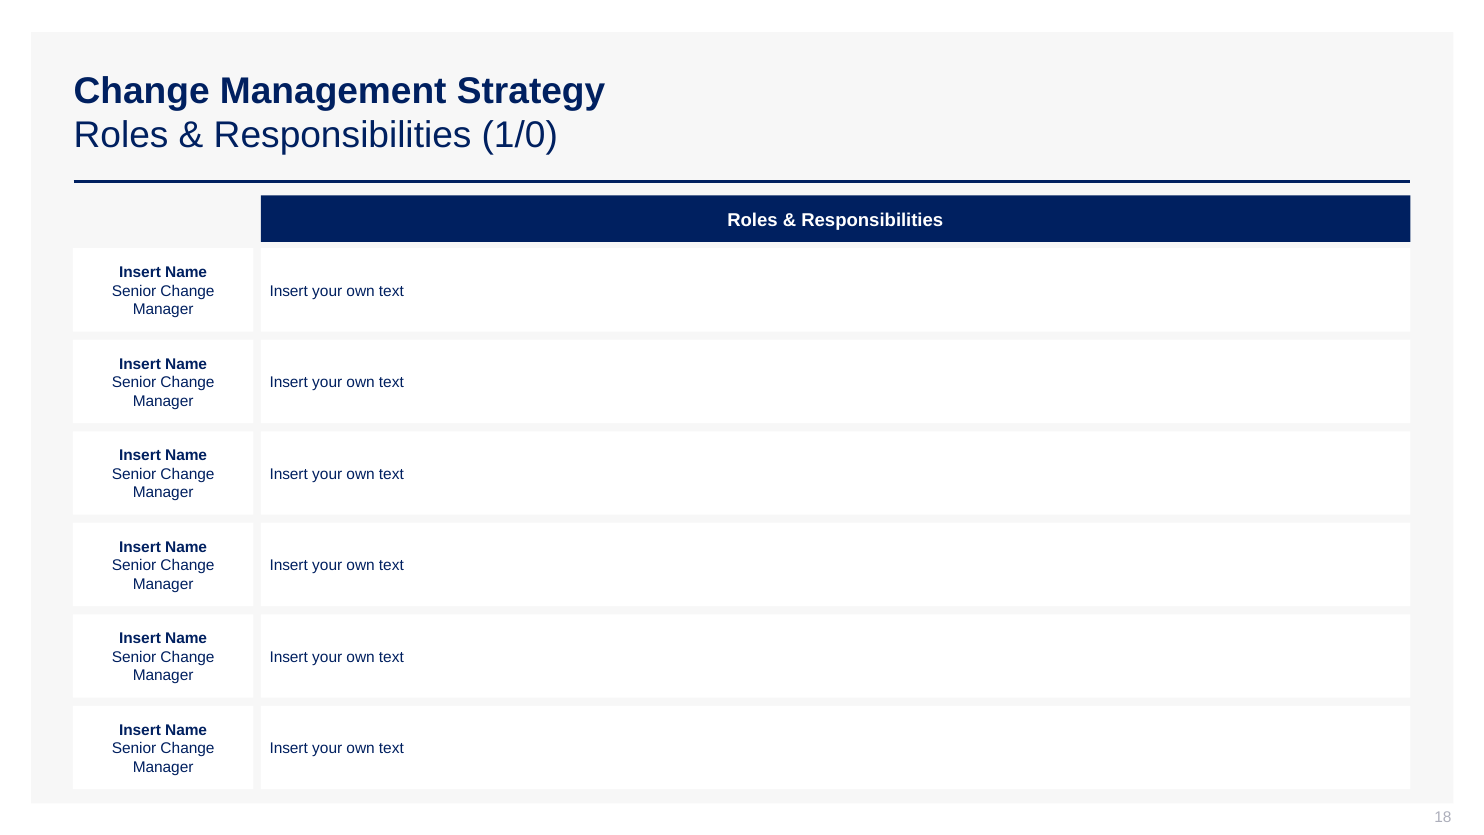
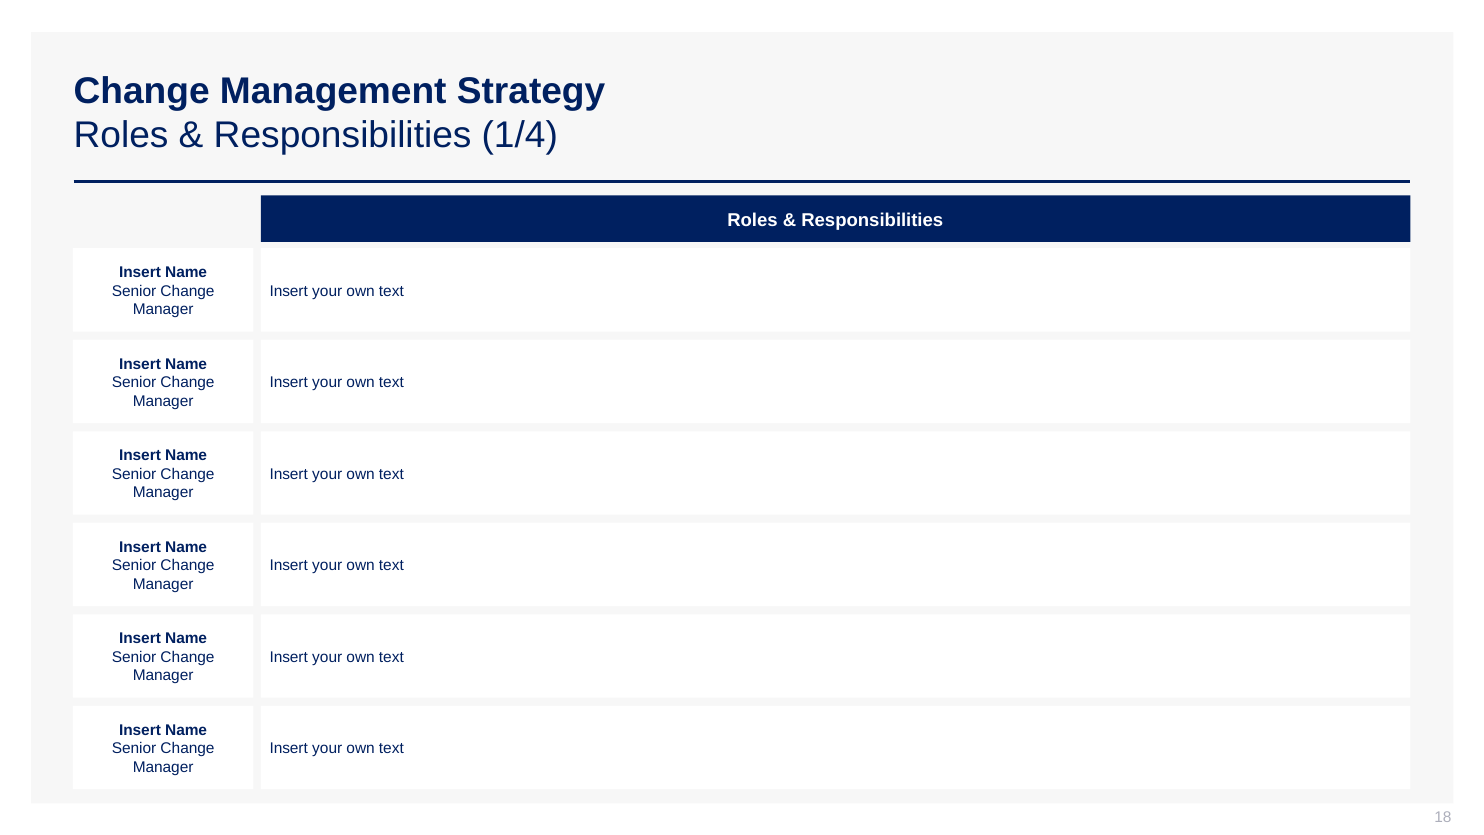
1/0: 1/0 -> 1/4 (520, 136)
